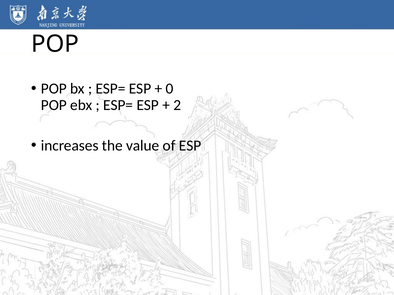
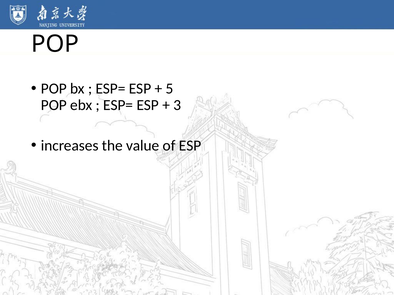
0: 0 -> 5 (170, 89)
2: 2 -> 3 (177, 105)
